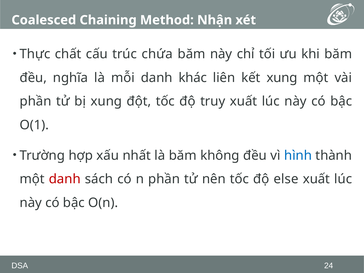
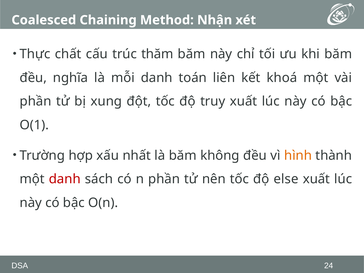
chứa: chứa -> thăm (157, 54)
khác: khác -> toán (193, 78)
kết xung: xung -> khoá (282, 78)
hình colour: blue -> orange (298, 155)
